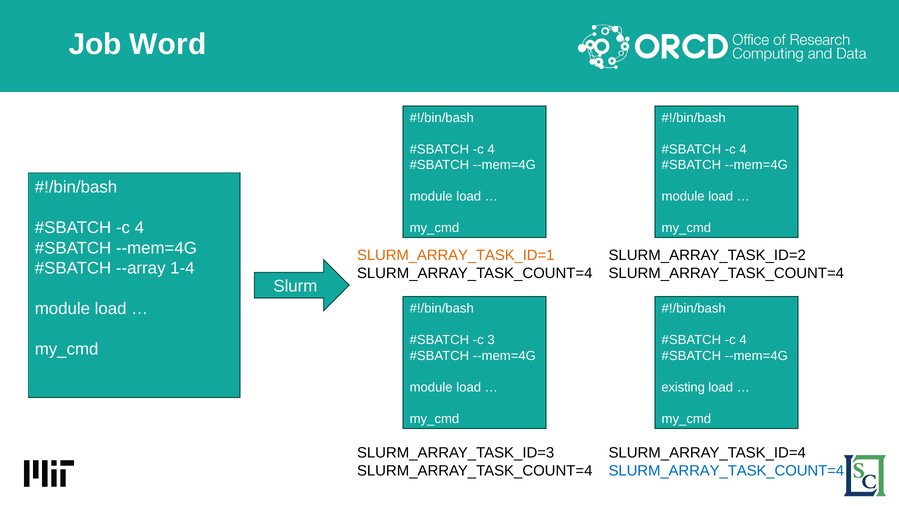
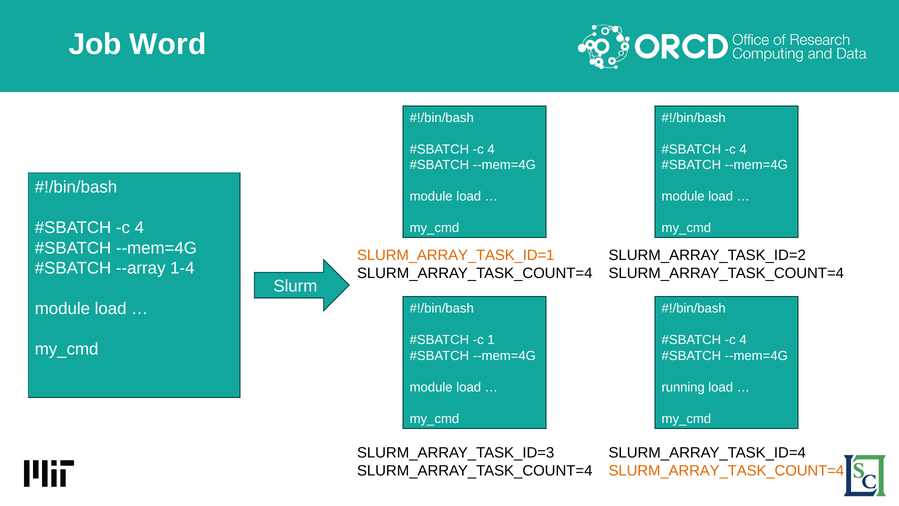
3: 3 -> 1 (491, 340)
existing: existing -> running (683, 387)
SLURM_ARRAY_TASK_COUNT=4 colour: blue -> orange (726, 471)
